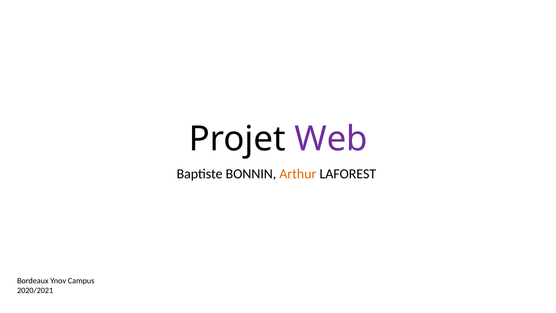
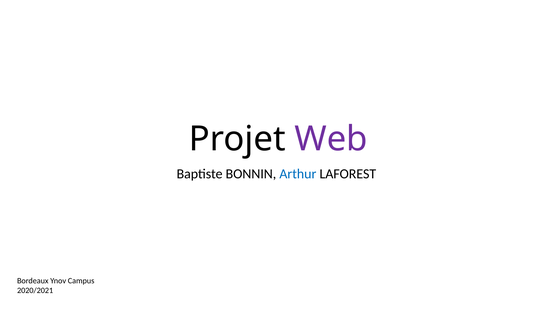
Arthur colour: orange -> blue (298, 174)
